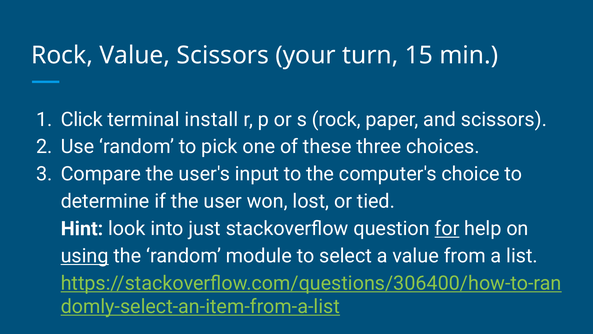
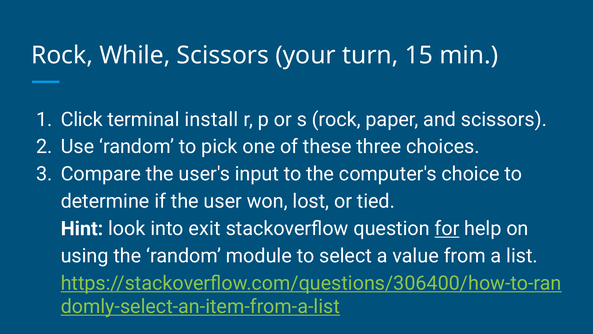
Rock Value: Value -> While (135, 55)
just: just -> exit (205, 228)
using underline: present -> none (85, 256)
